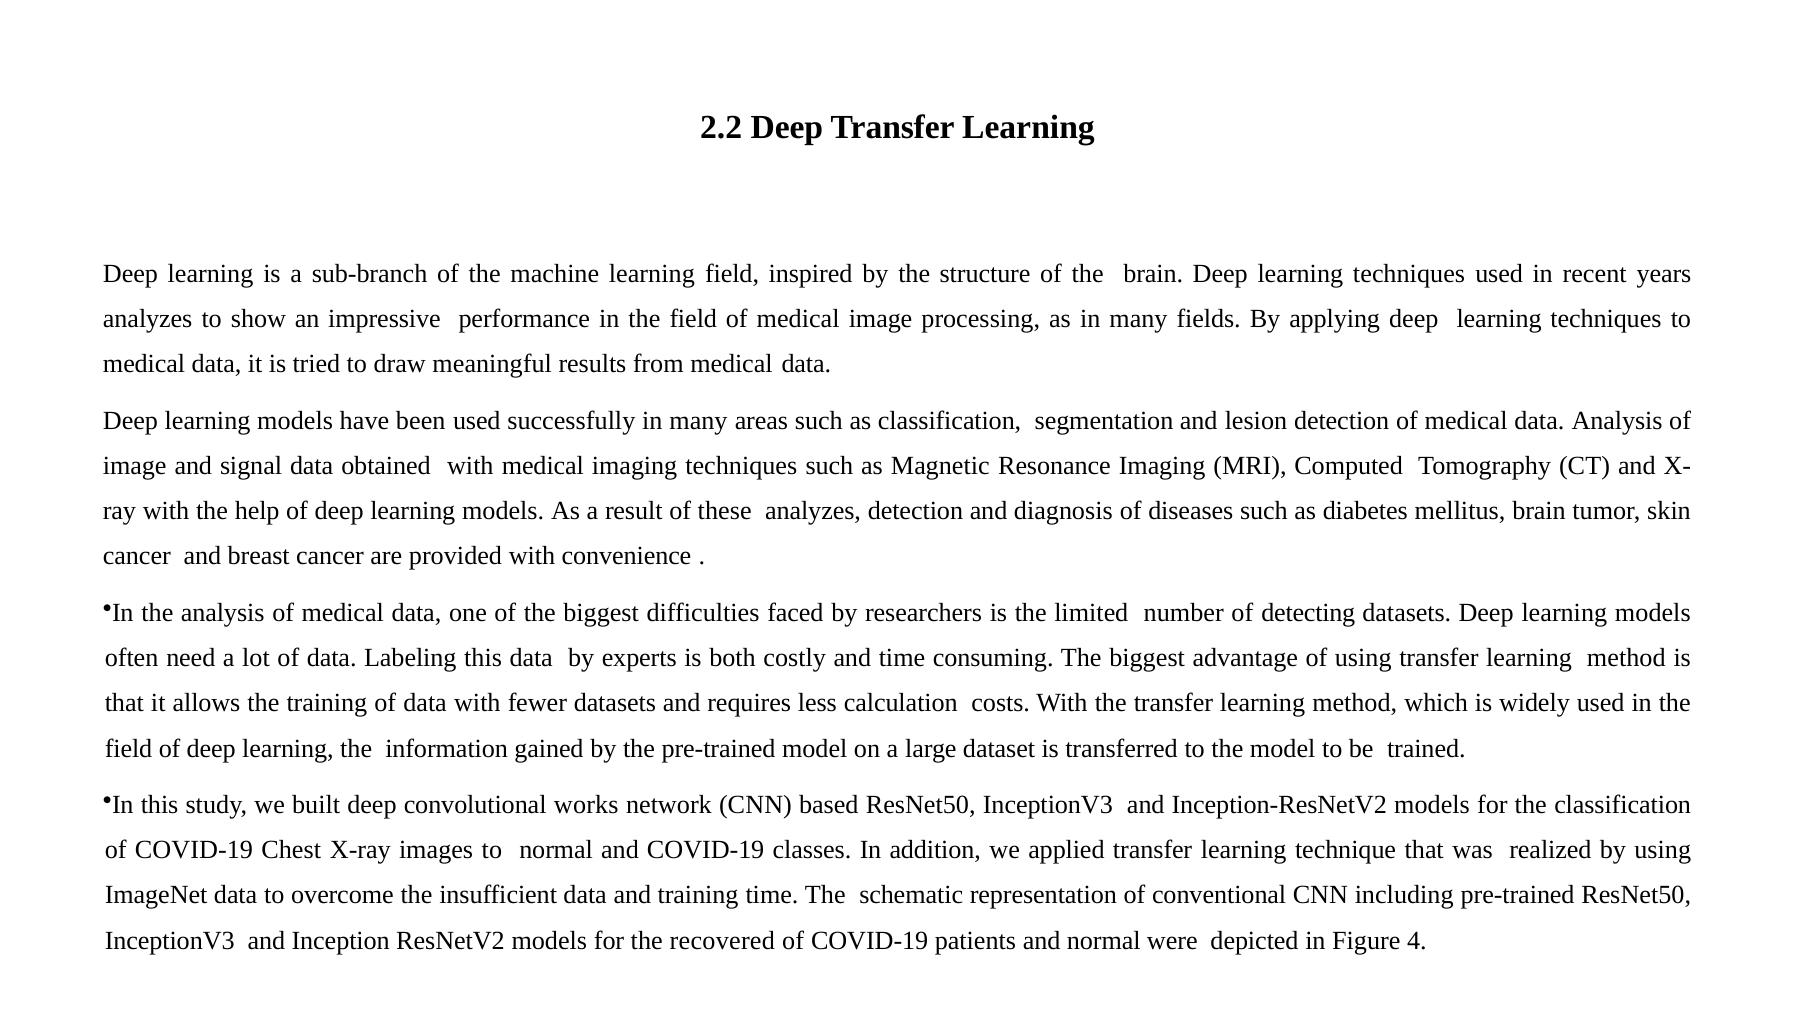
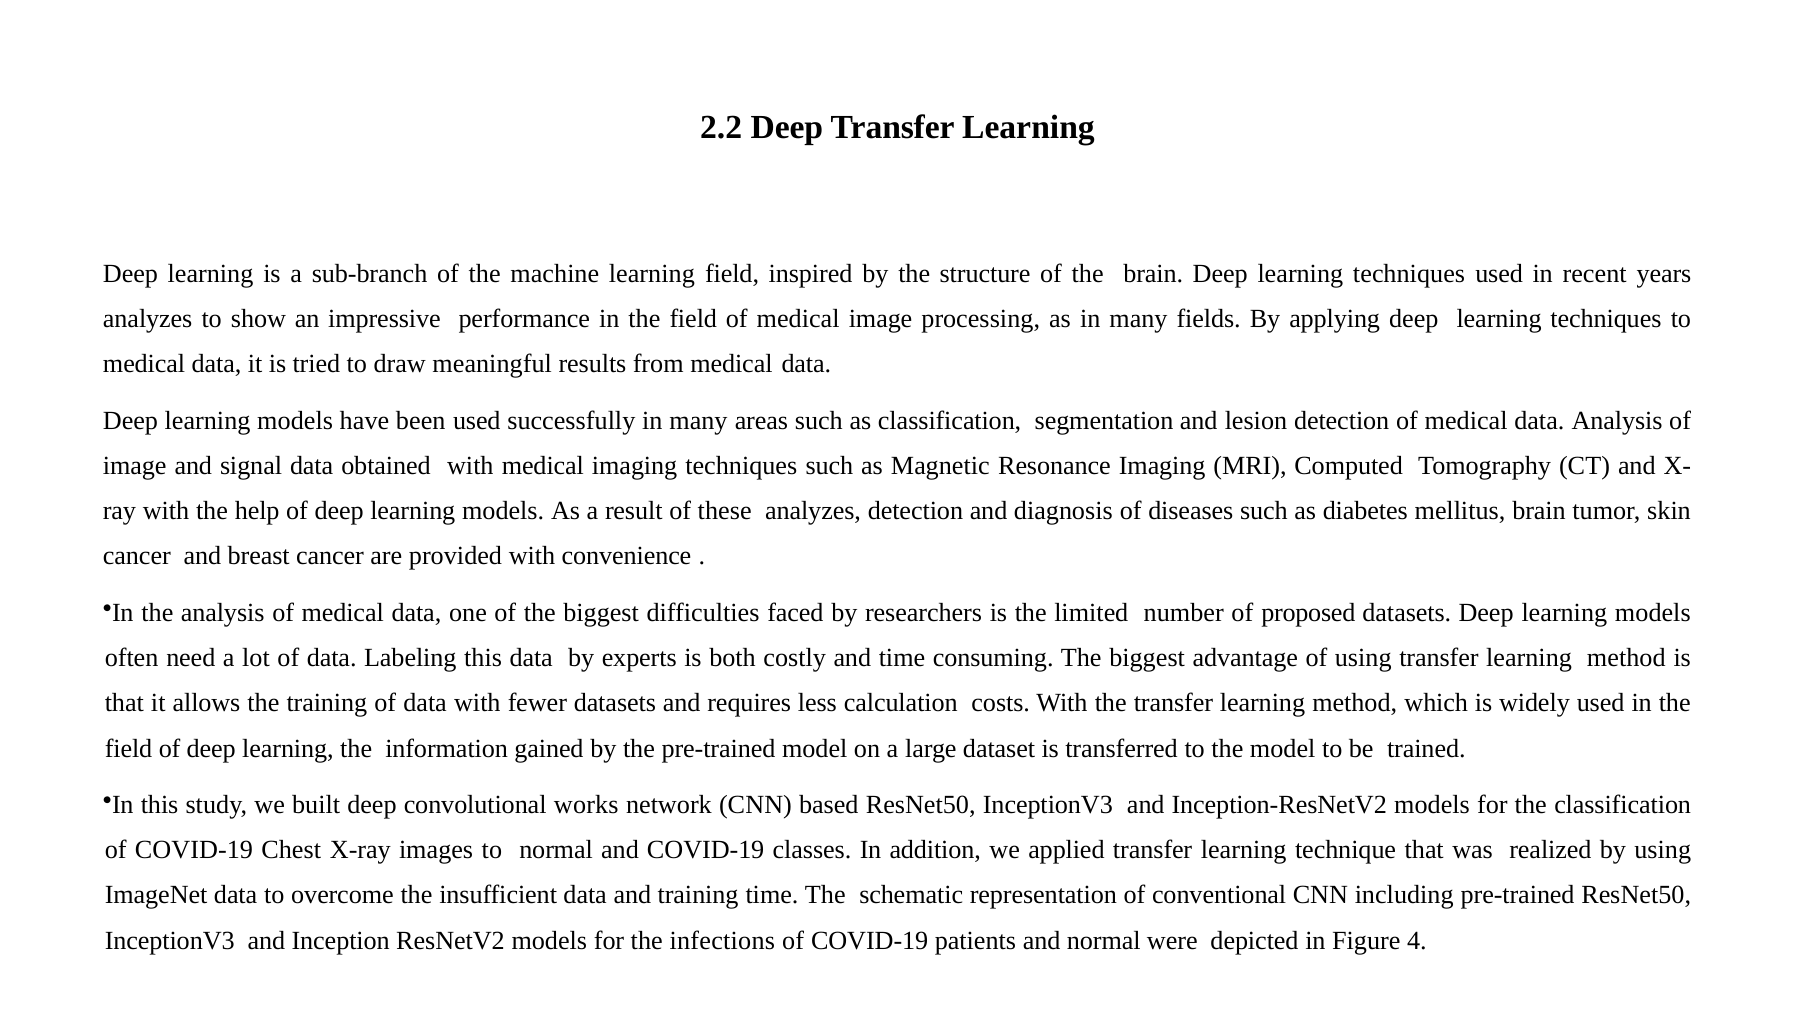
detecting: detecting -> proposed (1308, 613)
recovered: recovered -> infections (722, 940)
